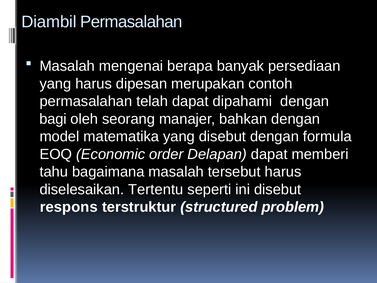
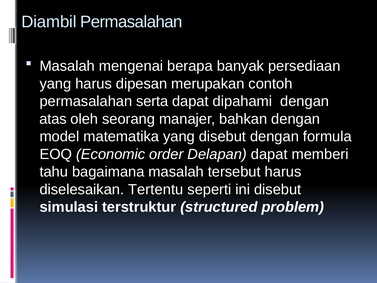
telah: telah -> serta (152, 101)
bagi: bagi -> atas (53, 119)
respons: respons -> simulasi (69, 207)
